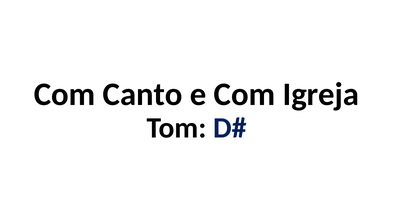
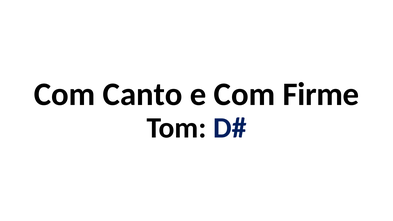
Igreja: Igreja -> Firme (321, 94)
